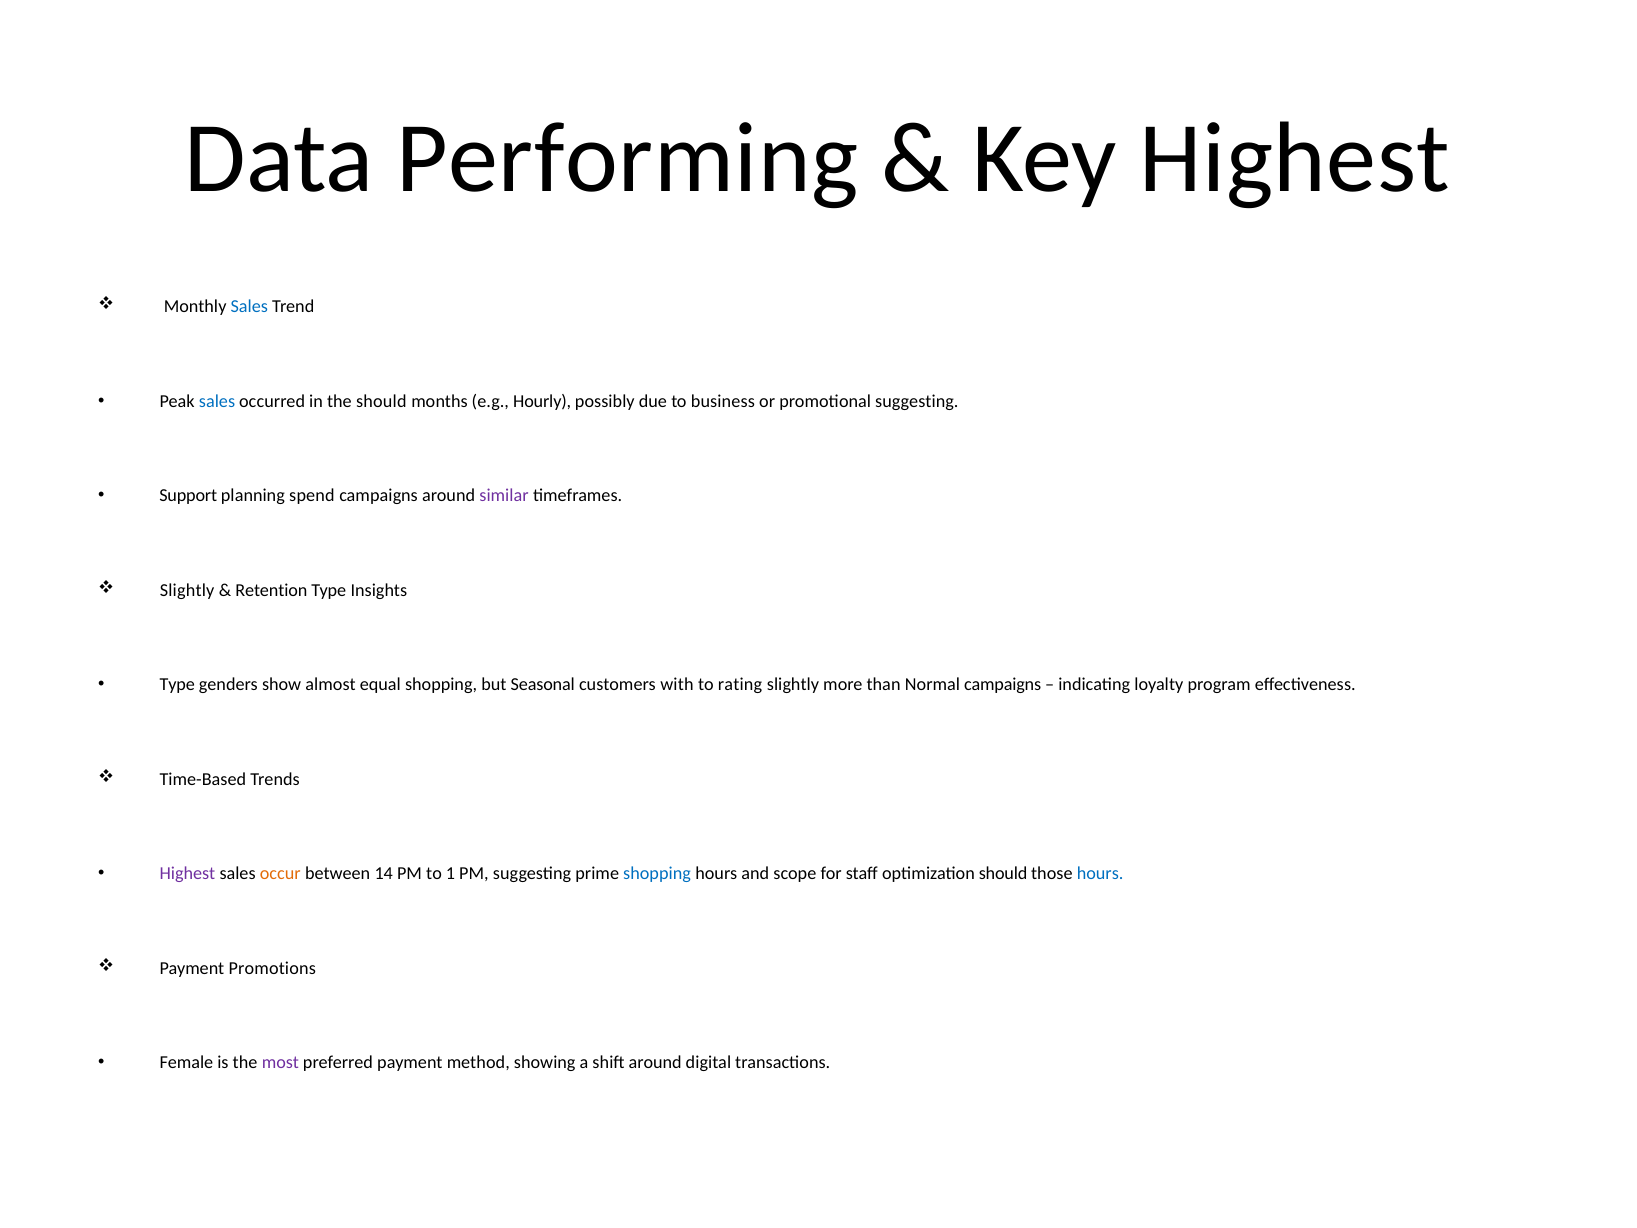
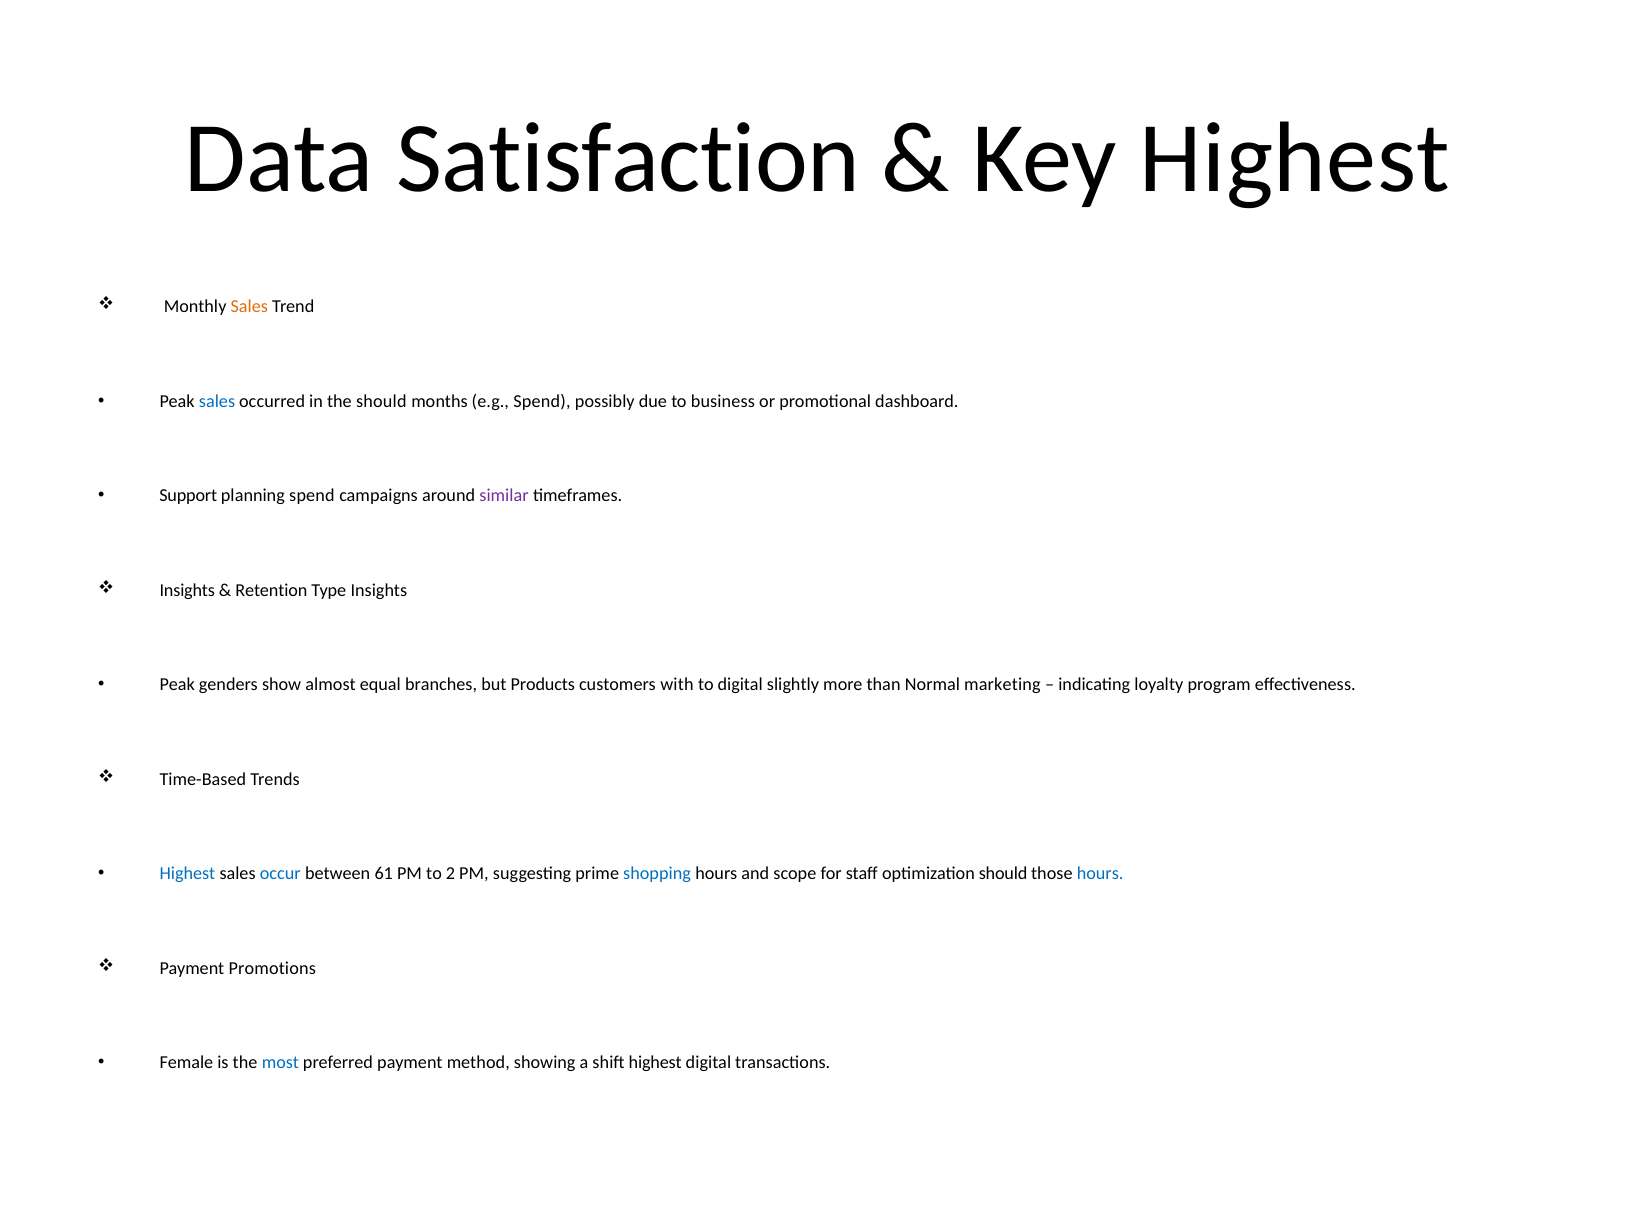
Performing: Performing -> Satisfaction (628, 158)
Sales colour: blue -> orange (249, 307)
e.g Hourly: Hourly -> Spend (542, 401)
promotional suggesting: suggesting -> dashboard (917, 401)
Slightly: Slightly -> Insights (187, 590)
Type: Type -> Peak (177, 685)
equal shopping: shopping -> branches (441, 685)
Seasonal: Seasonal -> Products (543, 685)
to rating: rating -> digital (740, 685)
Normal campaigns: campaigns -> marketing (1002, 685)
Highest colour: purple -> blue (187, 874)
occur colour: orange -> blue (280, 874)
14: 14 -> 61 (384, 874)
1: 1 -> 2 (450, 874)
most colour: purple -> blue (280, 1063)
shift around: around -> highest (655, 1063)
